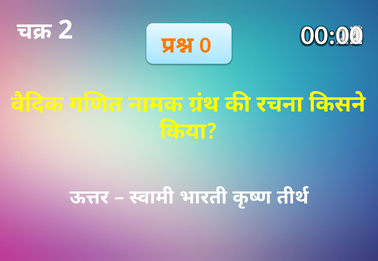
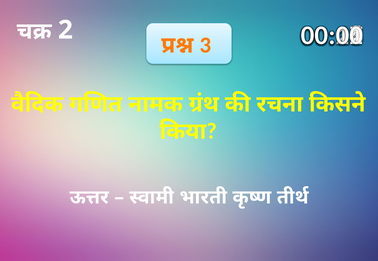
0: 0 -> 3 (205, 45)
